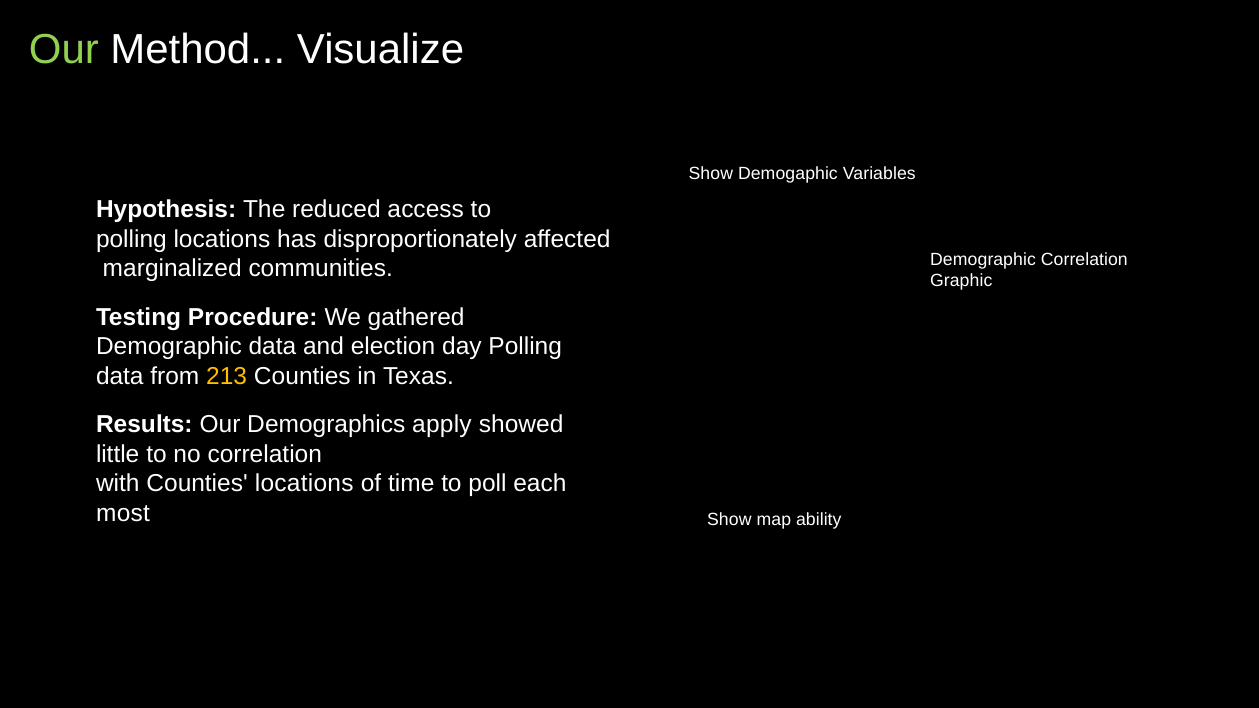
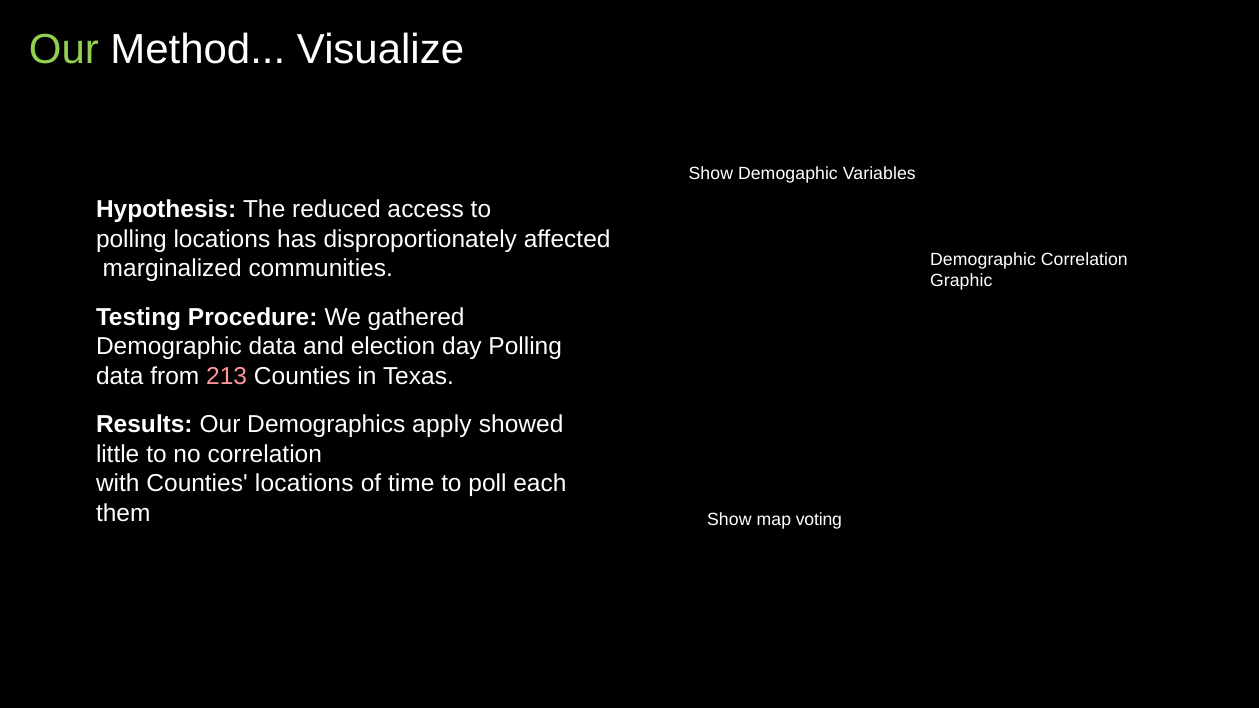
213 colour: yellow -> pink (227, 376)
most: most -> them (123, 513)
ability: ability -> voting (819, 519)
